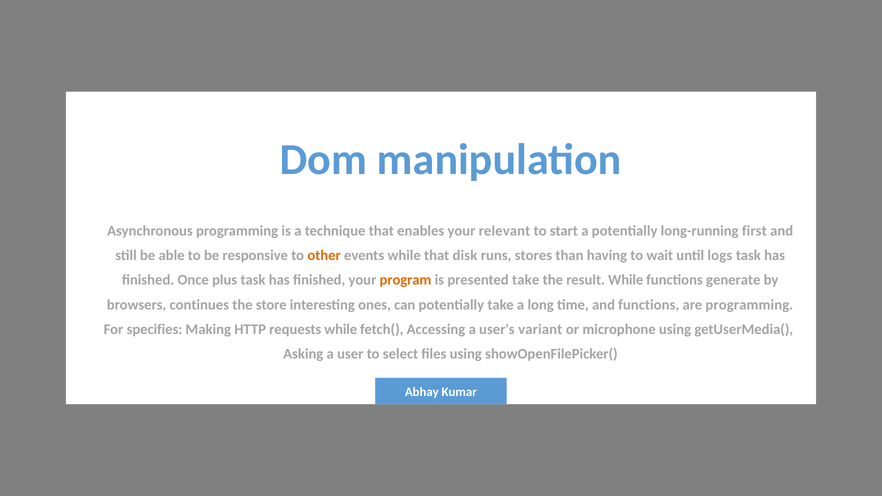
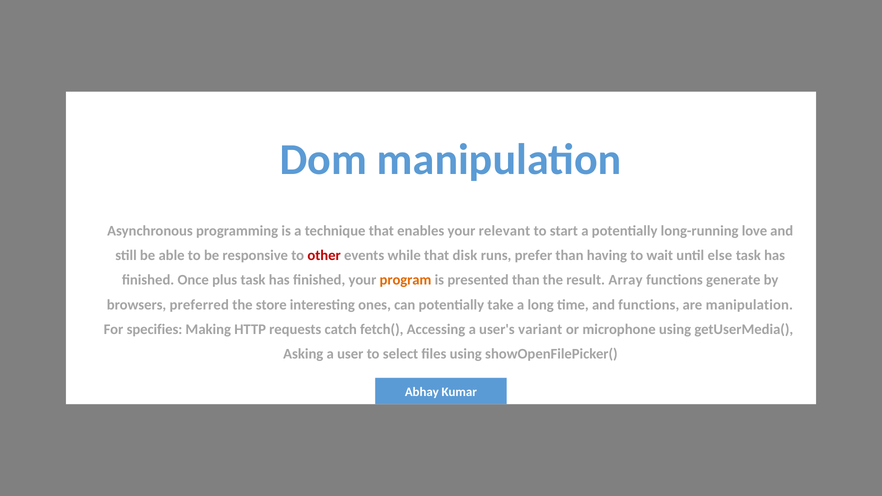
first: first -> love (754, 231)
other colour: orange -> red (324, 255)
stores: stores -> prefer (533, 255)
logs: logs -> else (720, 255)
presented take: take -> than (526, 280)
result While: While -> Array (626, 280)
continues: continues -> preferred (199, 305)
are programming: programming -> manipulation (749, 305)
requests while: while -> catch (341, 329)
